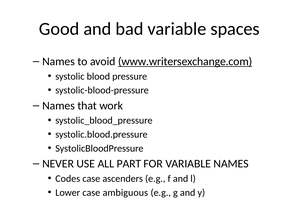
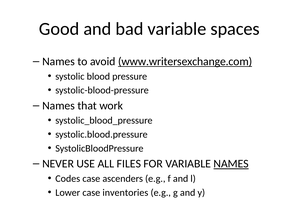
PART: PART -> FILES (129, 164)
NAMES underline: none -> present (231, 164)
ambiguous: ambiguous -> inventories (125, 193)
